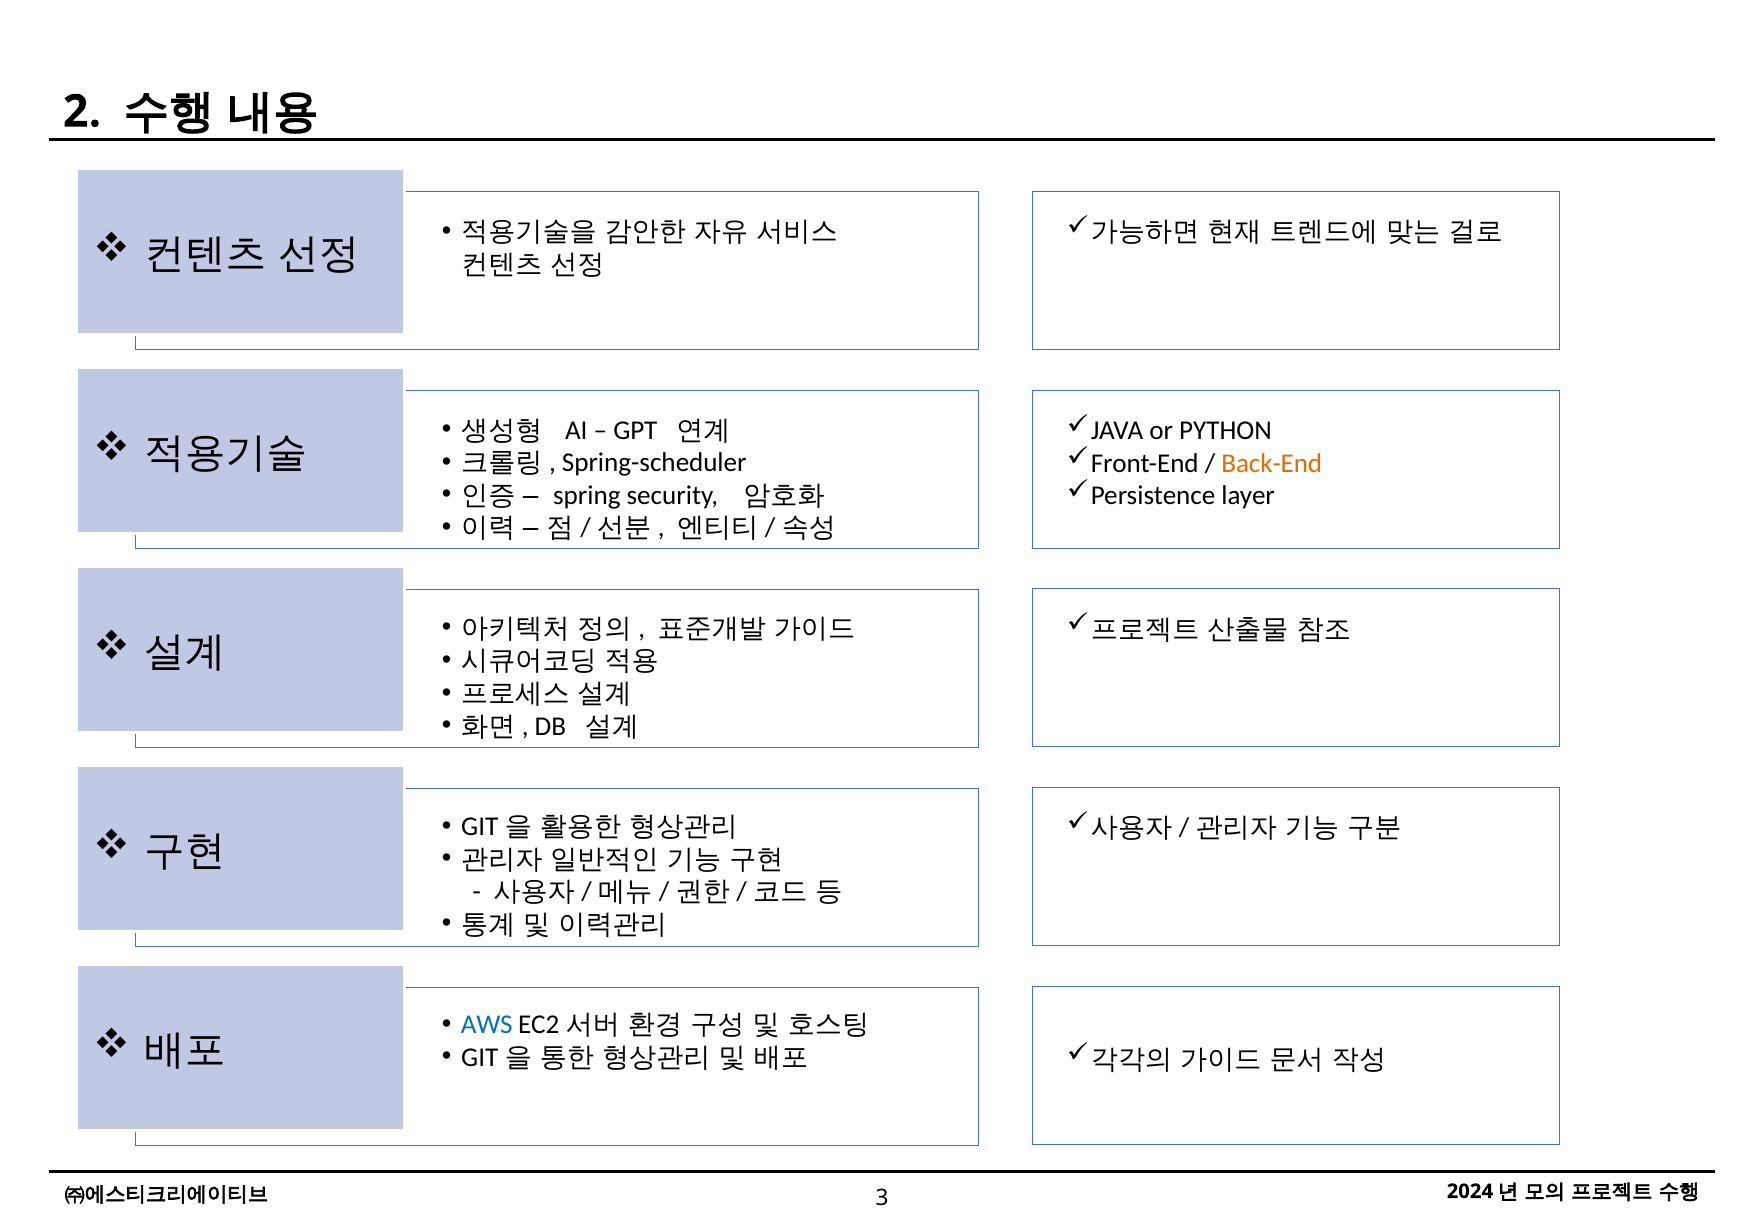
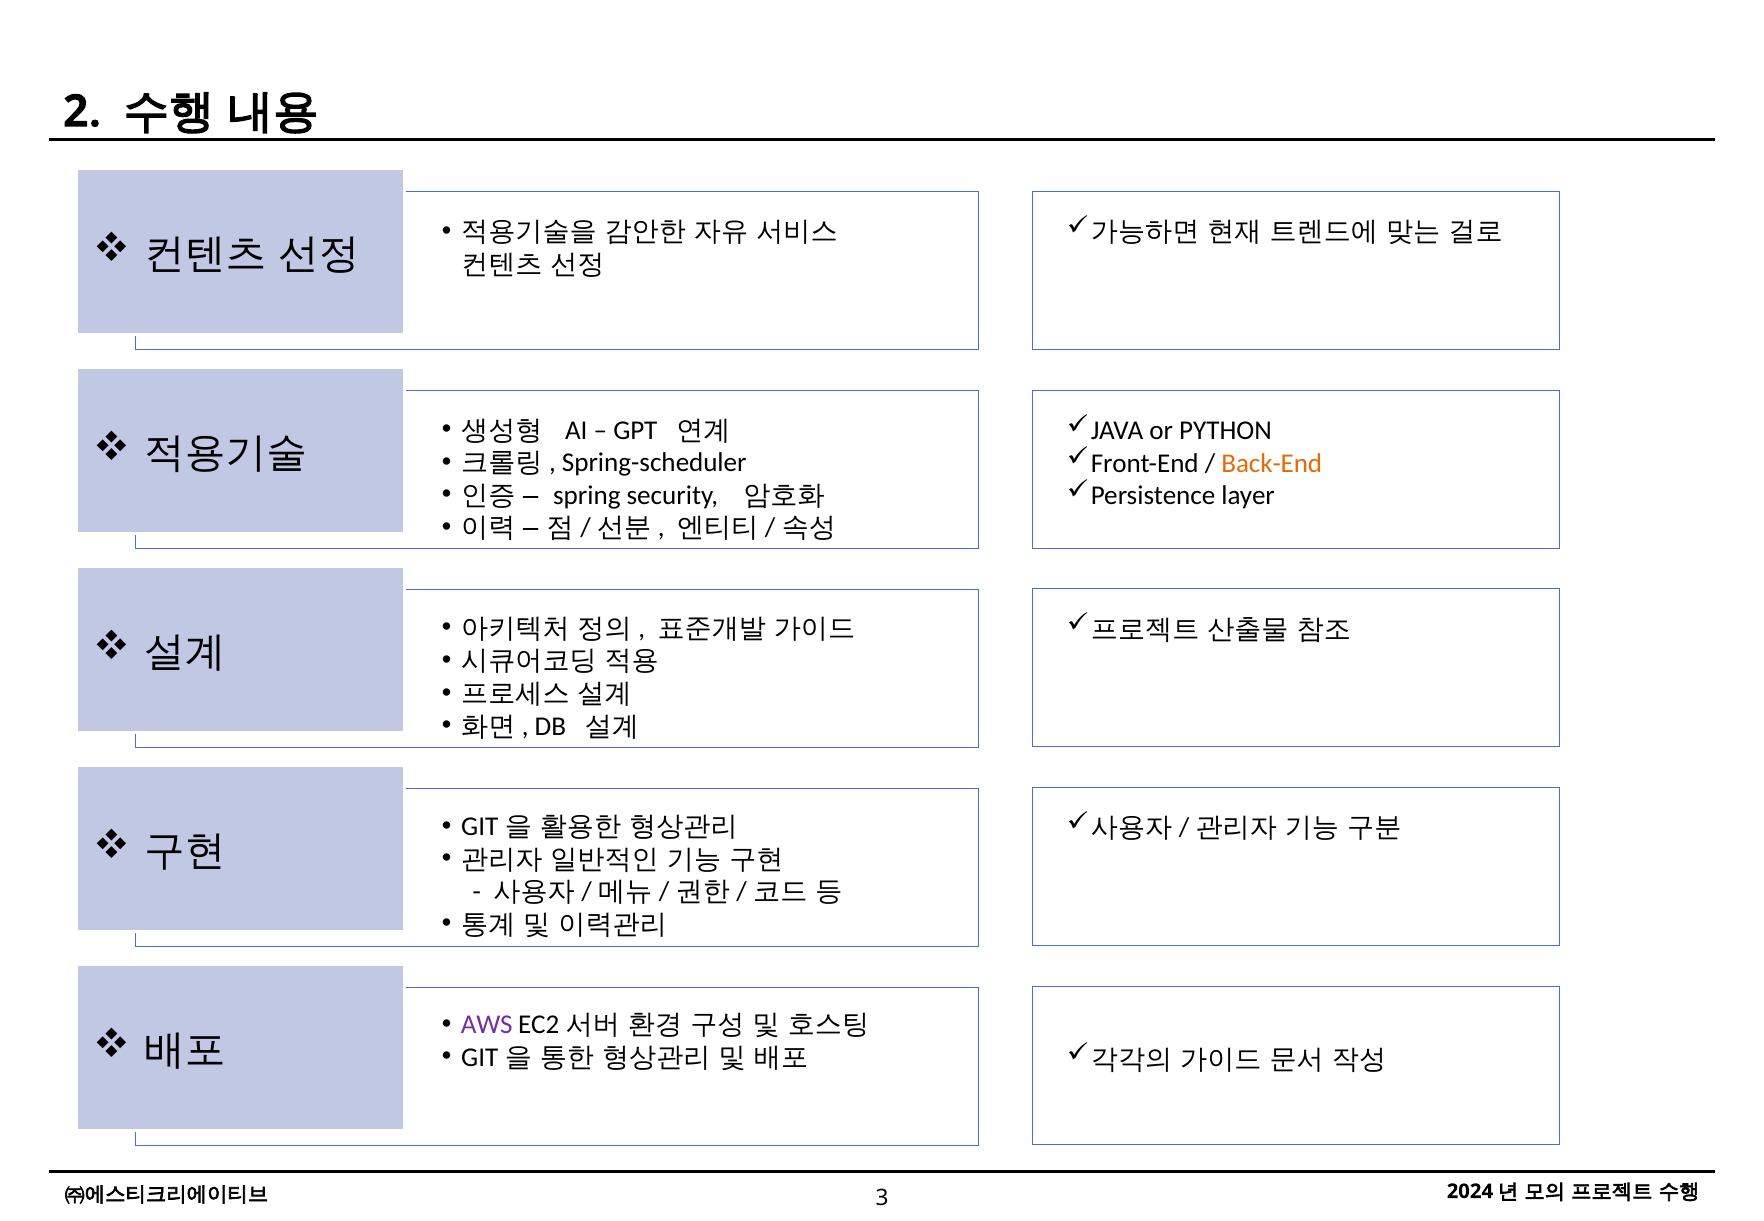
AWS colour: blue -> purple (487, 1025)
